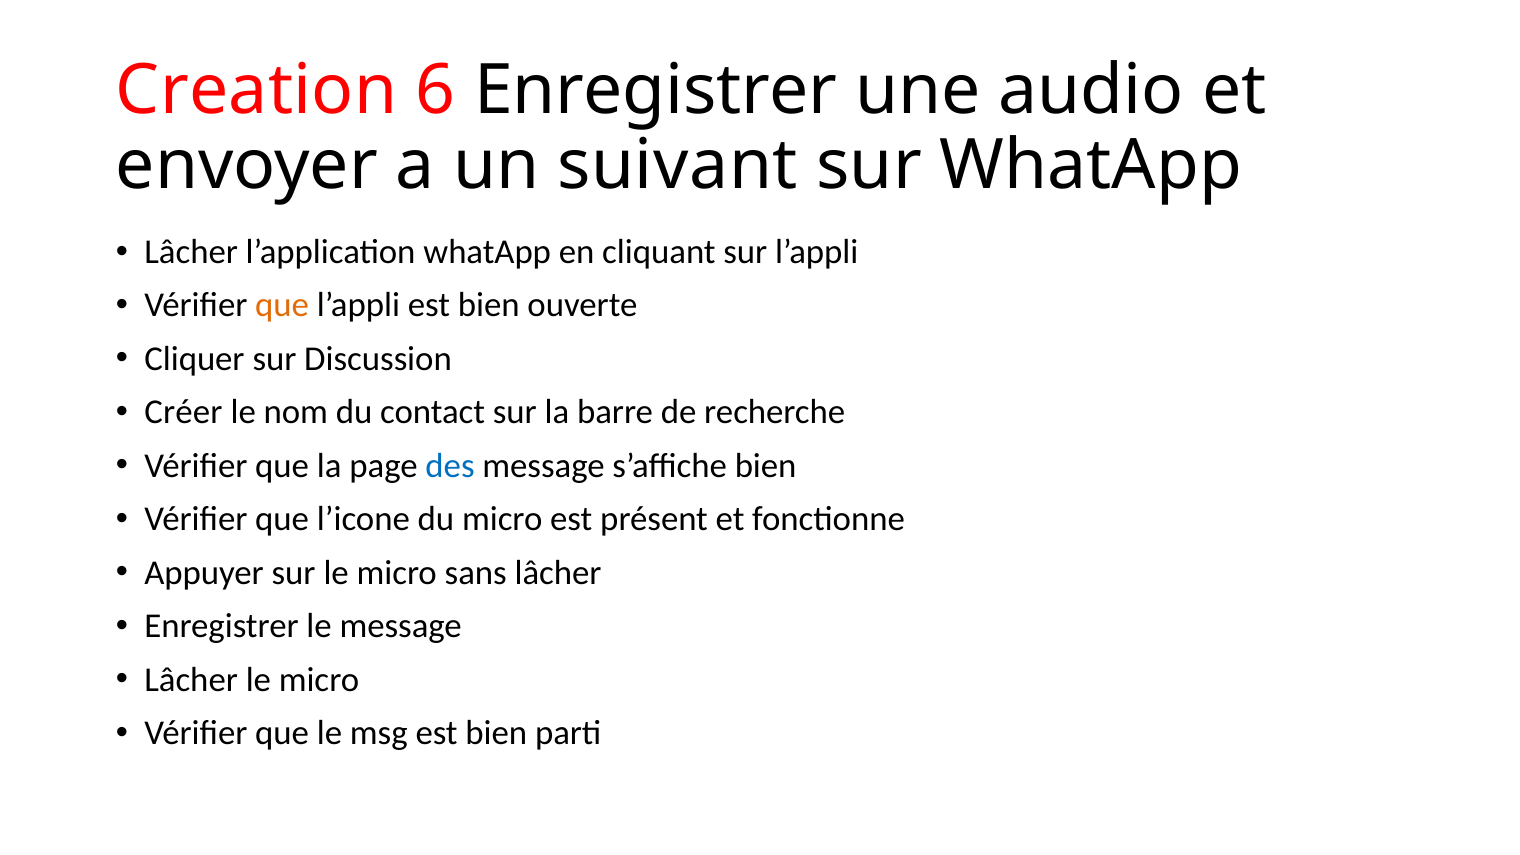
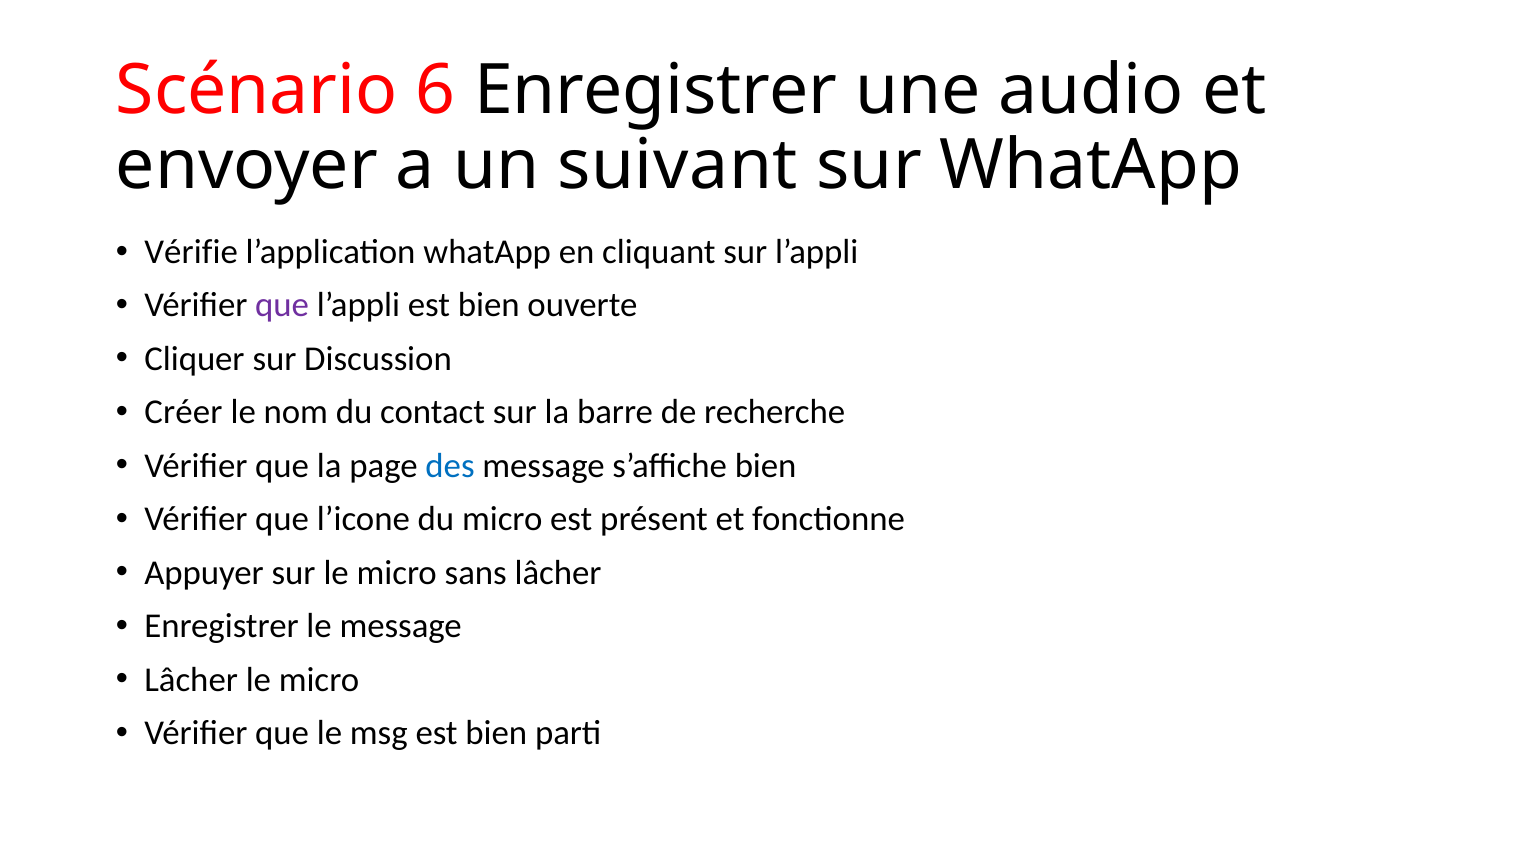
Creation: Creation -> Scénario (257, 90)
Lâcher: Lâcher -> Vérifie (191, 252)
que colour: orange -> purple (282, 305)
